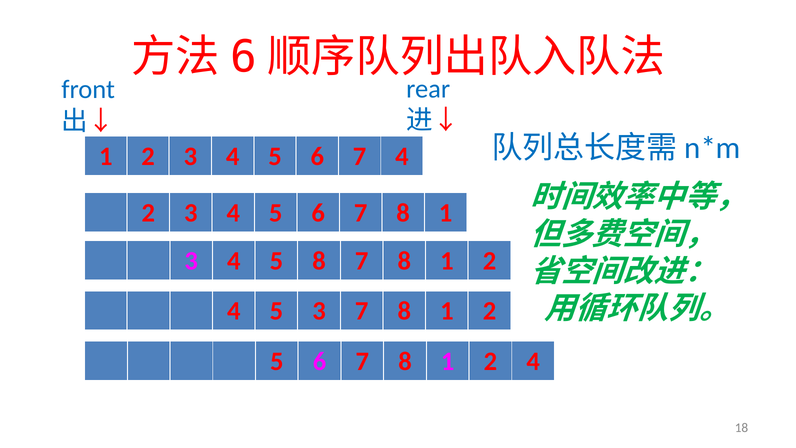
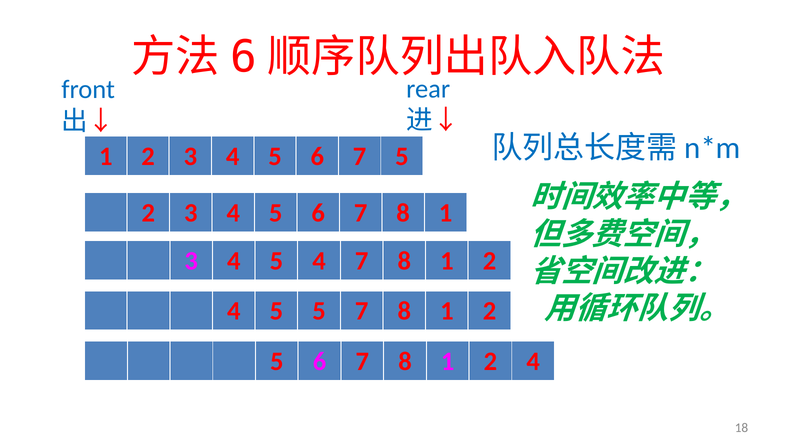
7 4: 4 -> 5 (402, 157)
5 8: 8 -> 4 (319, 261)
5 3: 3 -> 5 (319, 311)
